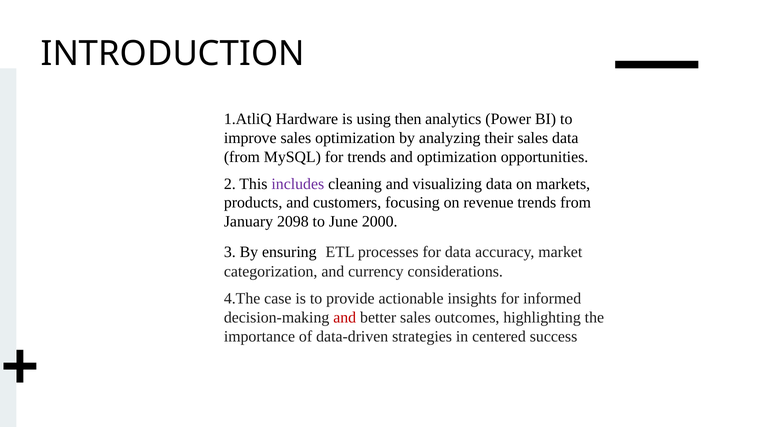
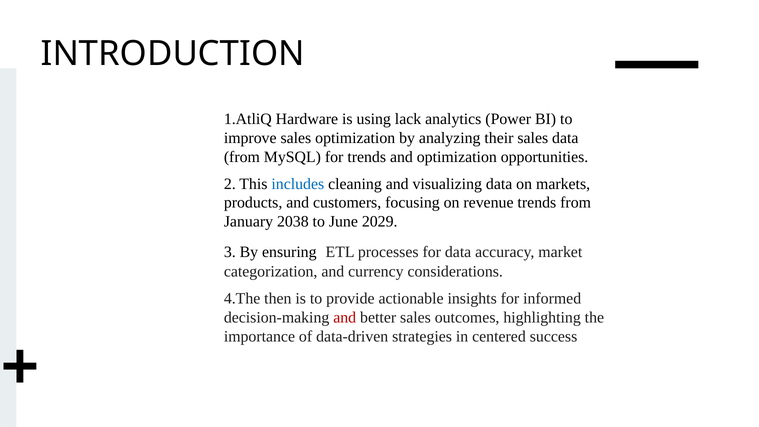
then: then -> lack (408, 119)
includes colour: purple -> blue (298, 184)
2098: 2098 -> 2038 (293, 222)
2000: 2000 -> 2029 (380, 222)
case: case -> then (278, 298)
